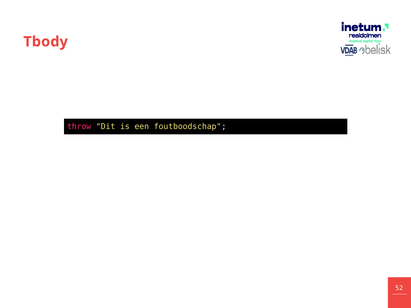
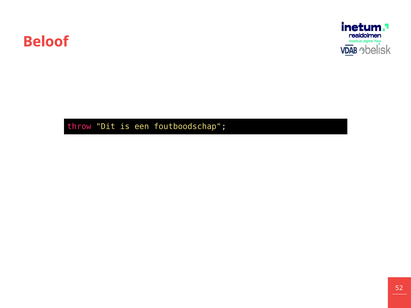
Tbody: Tbody -> Beloof (46, 42)
